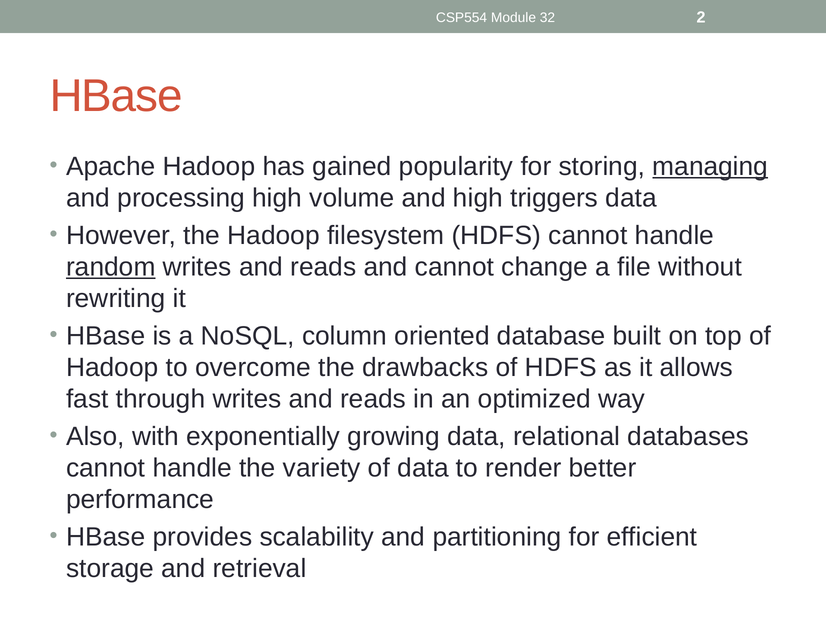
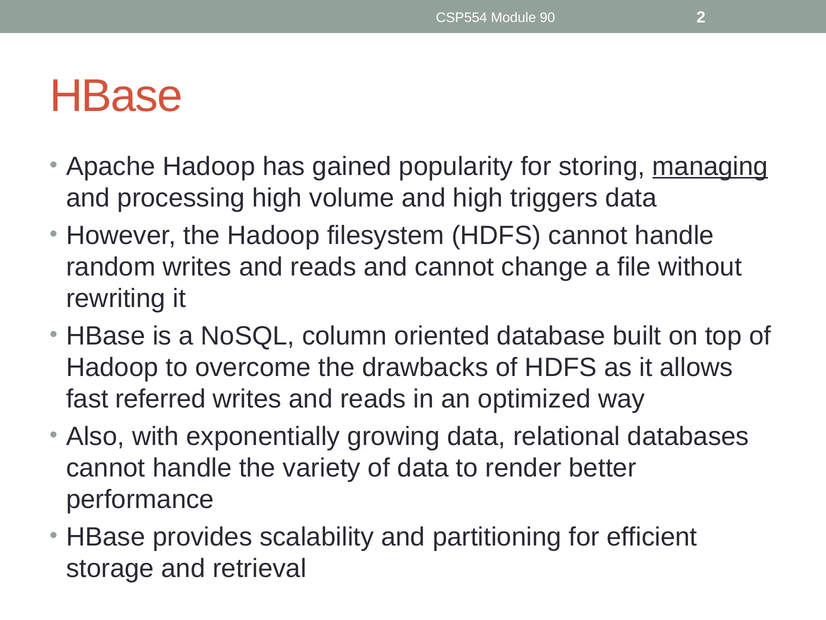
32: 32 -> 90 (547, 17)
random underline: present -> none (111, 267)
through: through -> referred (161, 399)
